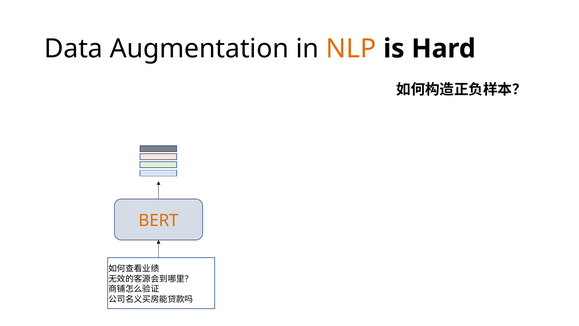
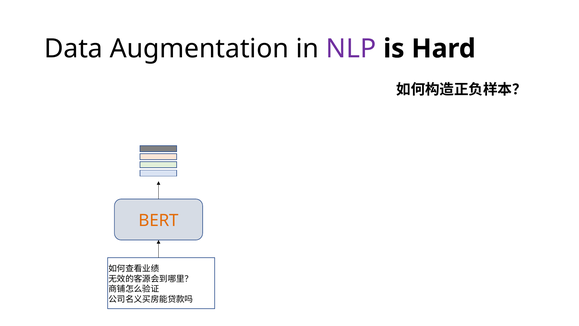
NLP colour: orange -> purple (351, 49)
